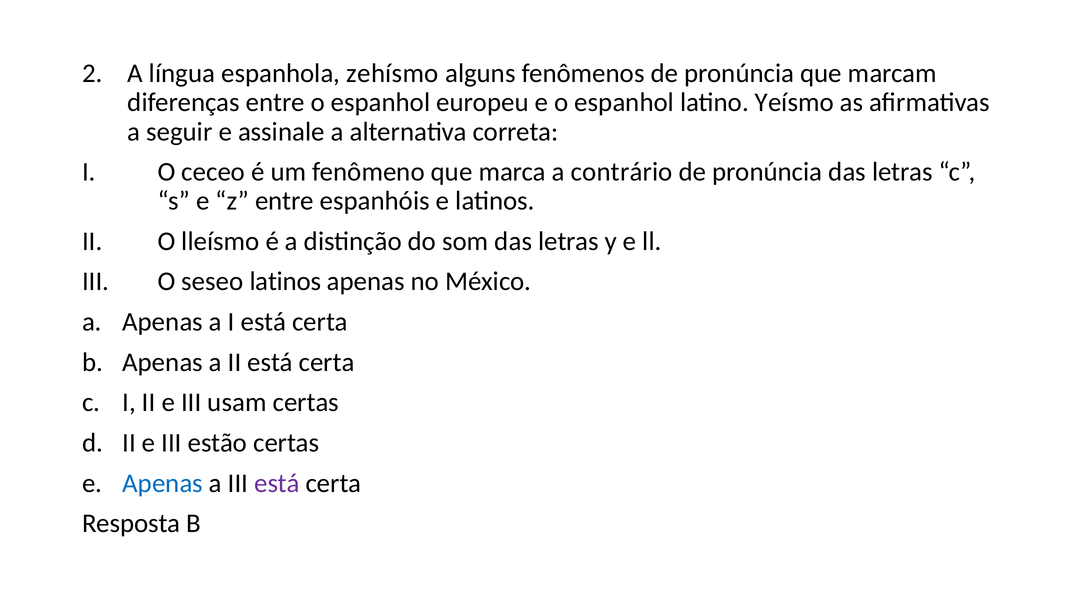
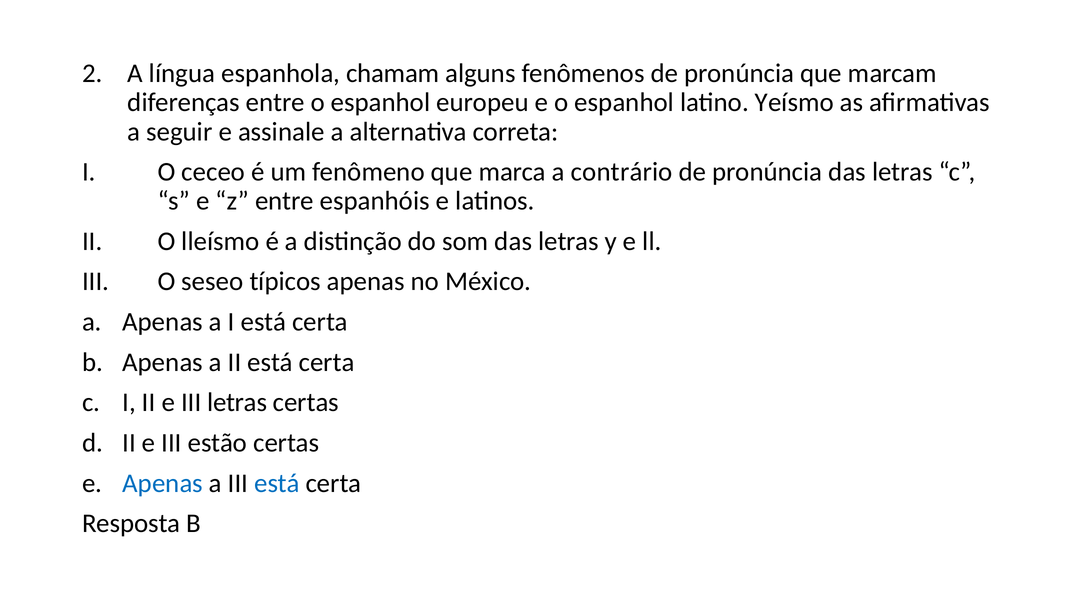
zehísmo: zehísmo -> chamam (393, 73)
seseo latinos: latinos -> típicos (285, 281)
III usam: usam -> letras (237, 402)
está colour: purple -> blue (277, 483)
